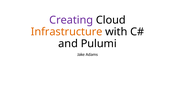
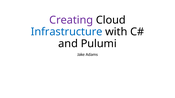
Infrastructure colour: orange -> blue (67, 32)
